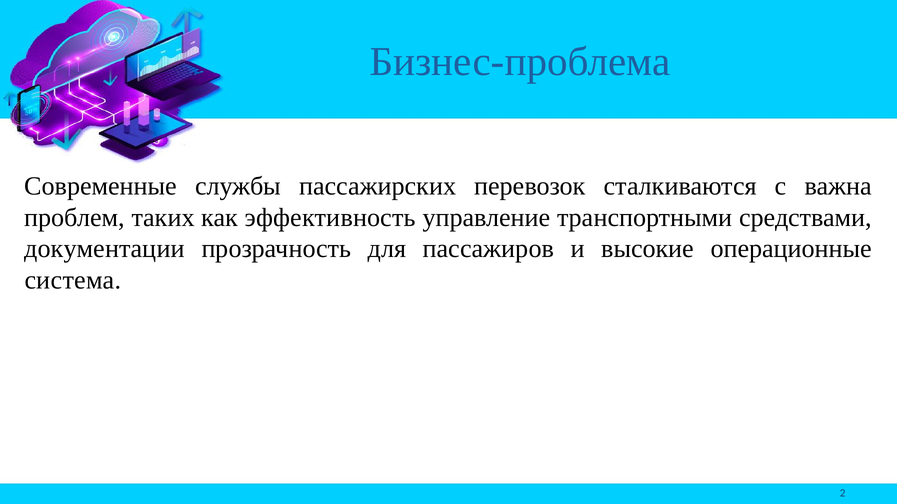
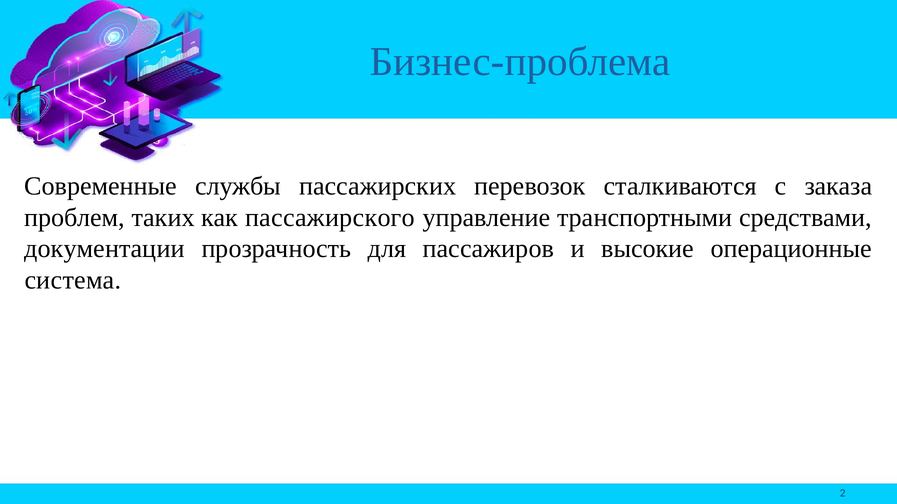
важна: важна -> заказа (838, 186)
эффективность: эффективность -> пассажирского (330, 218)
